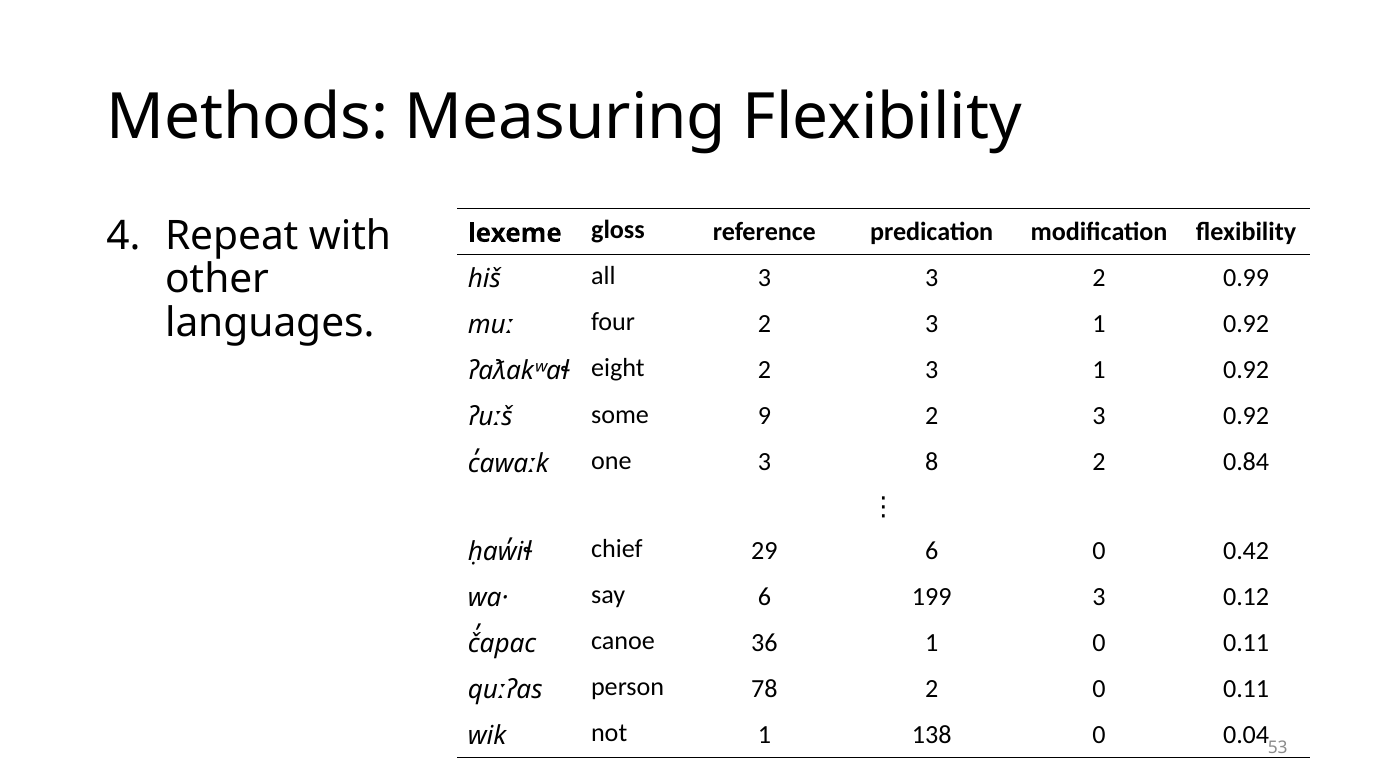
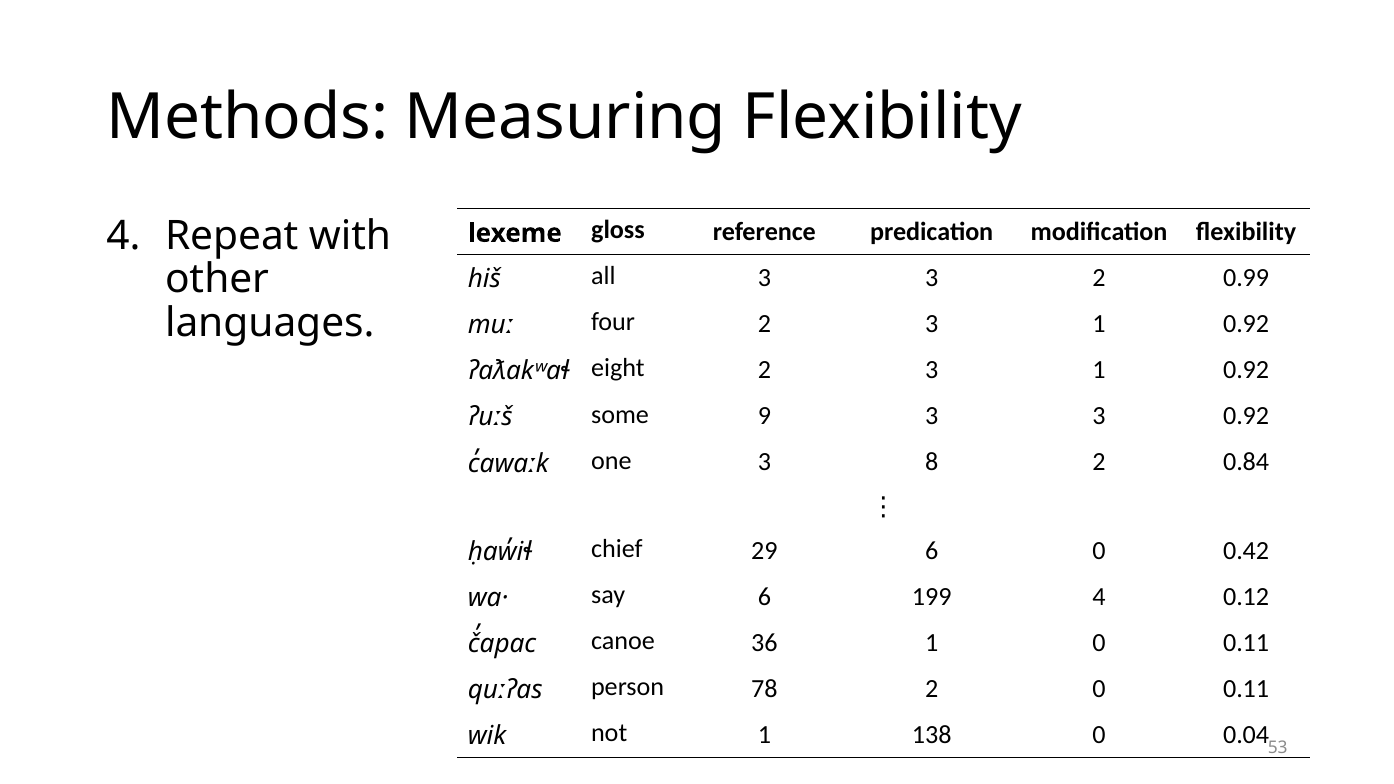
9 2: 2 -> 3 (932, 416)
199 3: 3 -> 4 (1099, 597)
